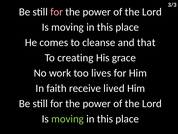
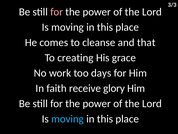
lives: lives -> days (101, 73)
lived: lived -> glory (114, 88)
moving colour: light green -> light blue (68, 118)
